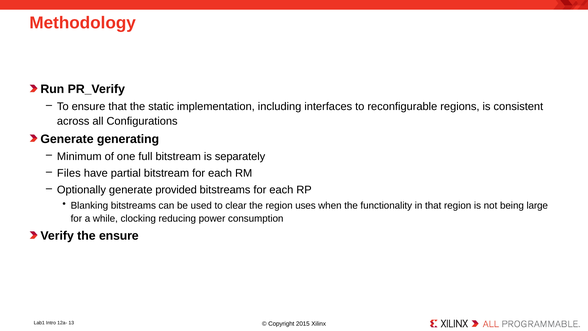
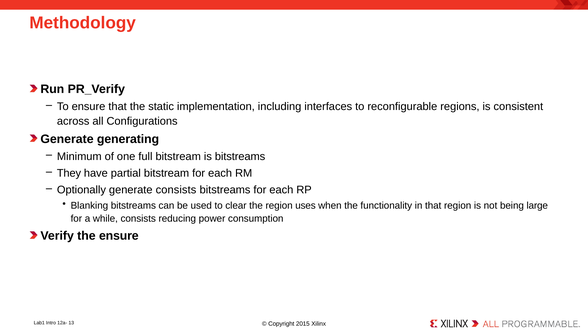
is separately: separately -> bitstreams (240, 156)
Files: Files -> They (69, 173)
generate provided: provided -> consists (176, 190)
while clocking: clocking -> consists (138, 218)
